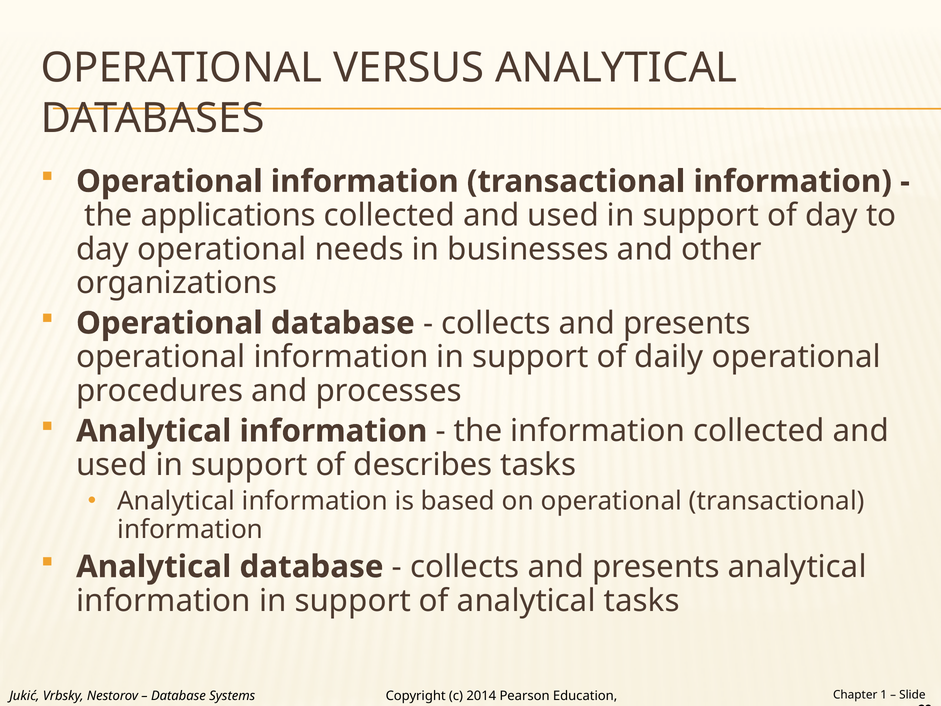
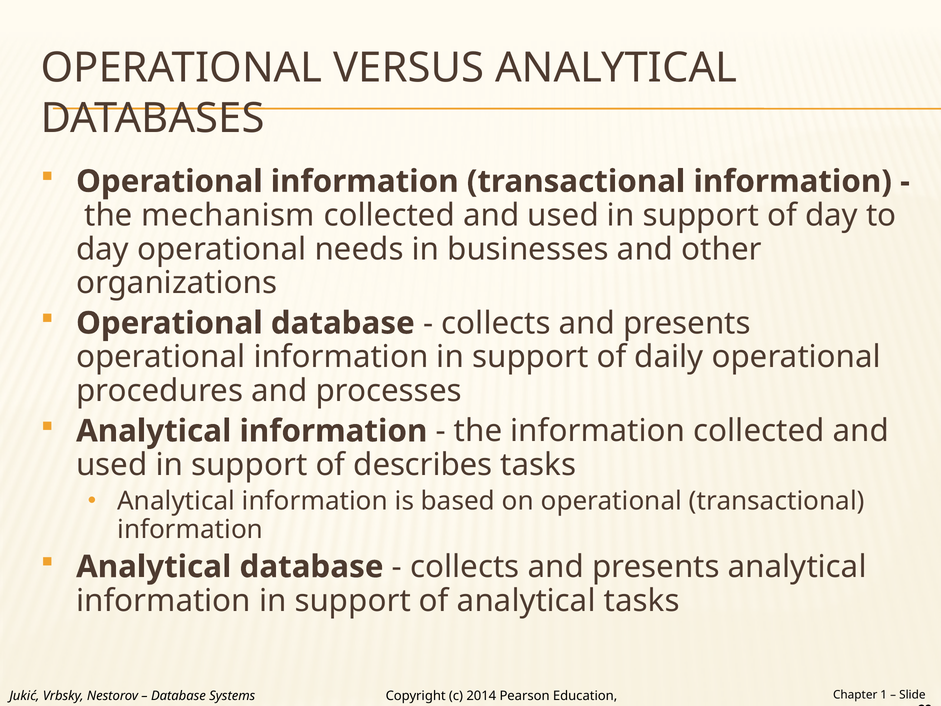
applications: applications -> mechanism (228, 215)
